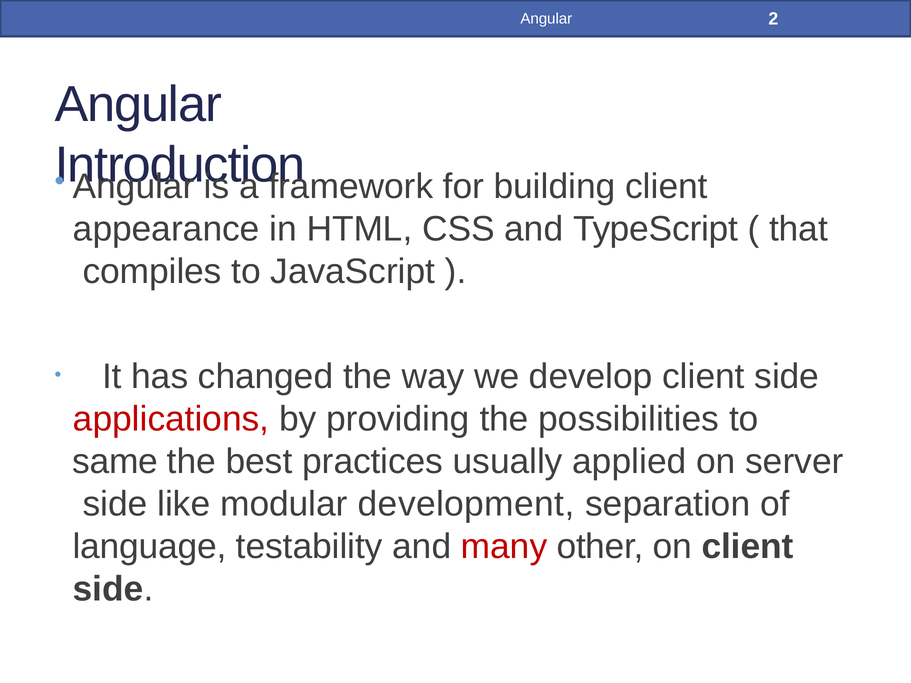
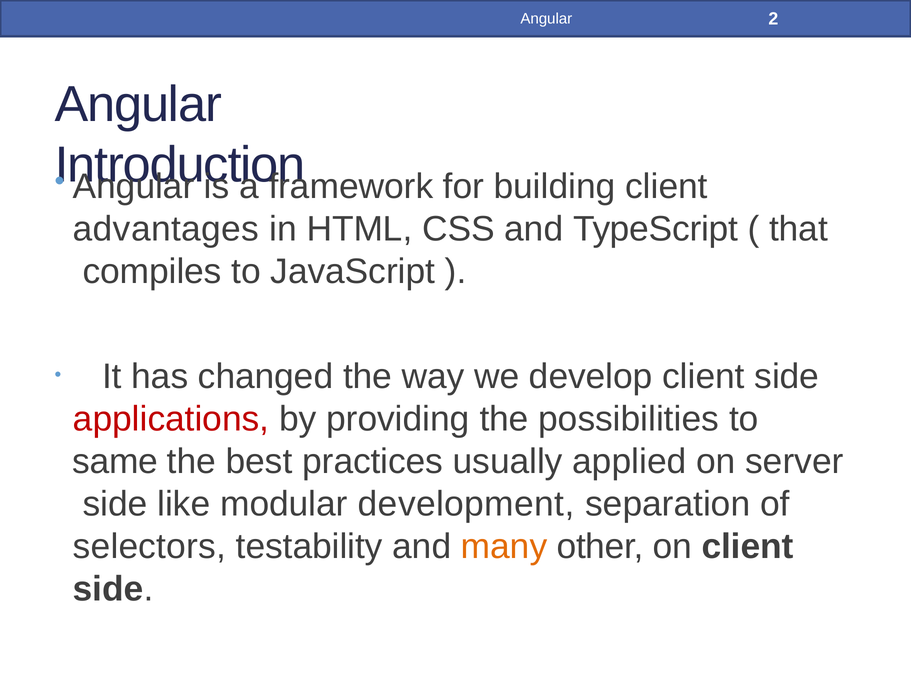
appearance: appearance -> advantages (166, 229)
language: language -> selectors (149, 547)
many colour: red -> orange (504, 547)
